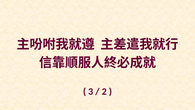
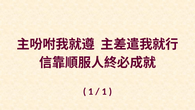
3: 3 -> 1 (91, 91)
2: 2 -> 1 (104, 91)
